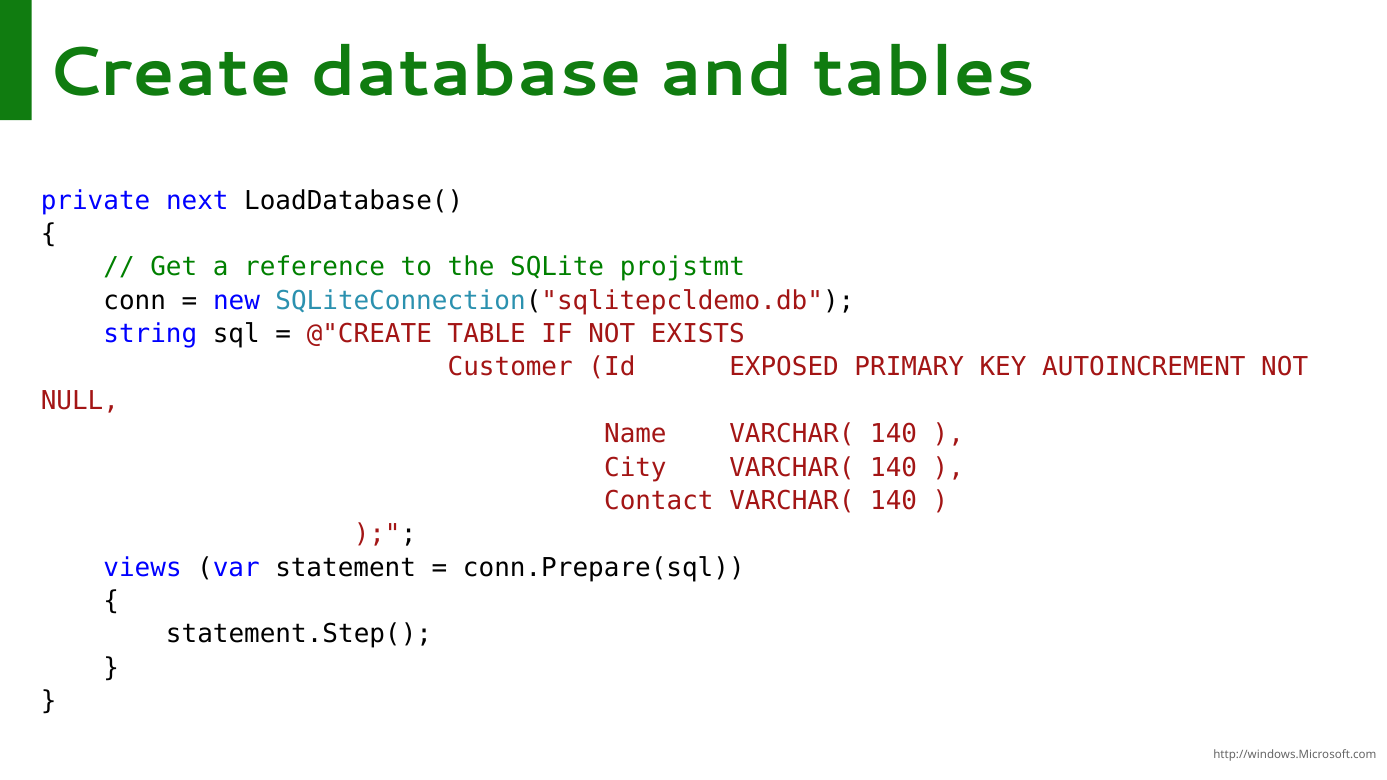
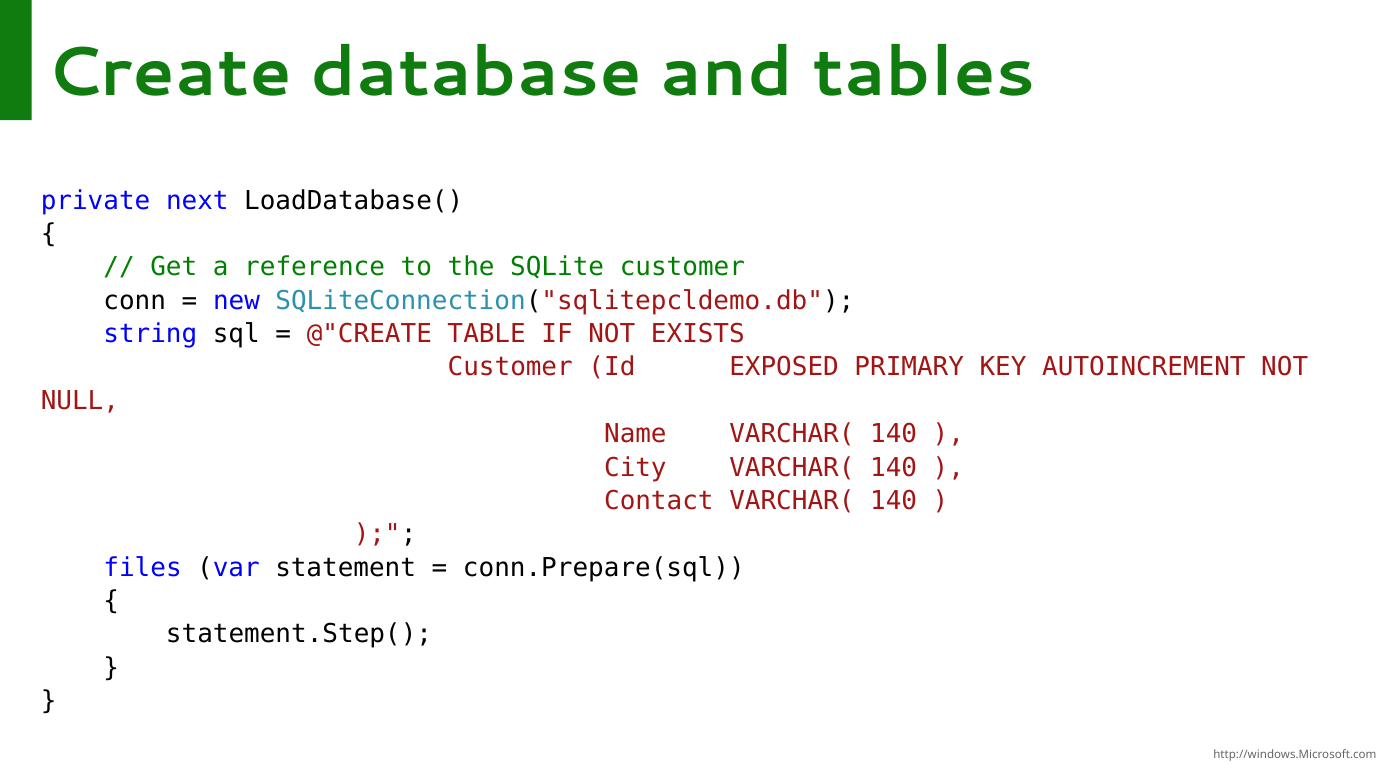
SQLite projstmt: projstmt -> customer (682, 267)
views: views -> files (143, 568)
